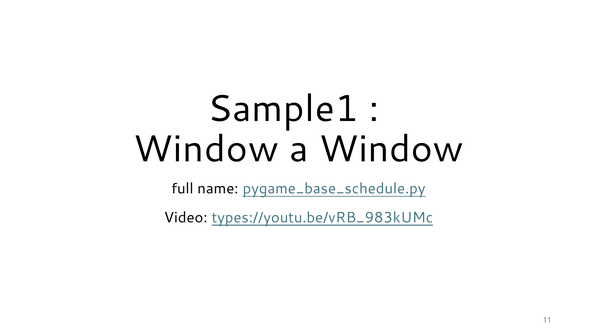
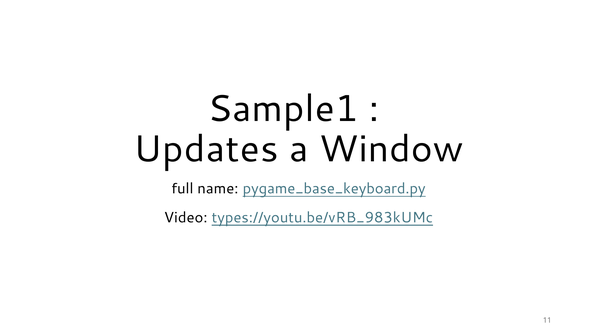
Window: Window -> Updates (206, 149)
pygame_base_schedule.py: pygame_base_schedule.py -> pygame_base_keyboard.py (334, 189)
